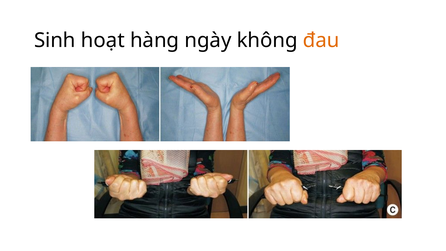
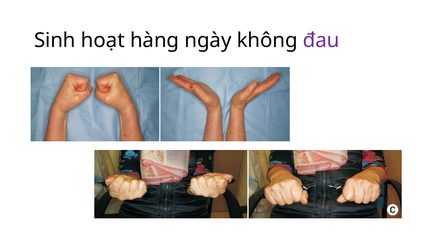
đau colour: orange -> purple (321, 41)
